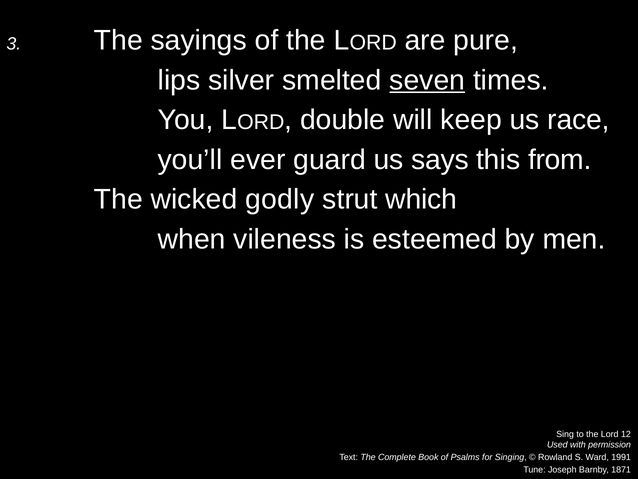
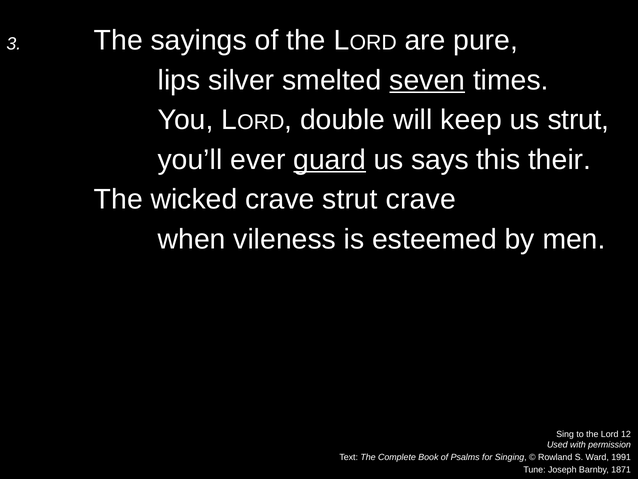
us race: race -> strut (578, 120)
guard underline: none -> present (330, 159)
from: from -> their (560, 159)
wicked godly: godly -> crave (280, 199)
strut which: which -> crave (421, 199)
